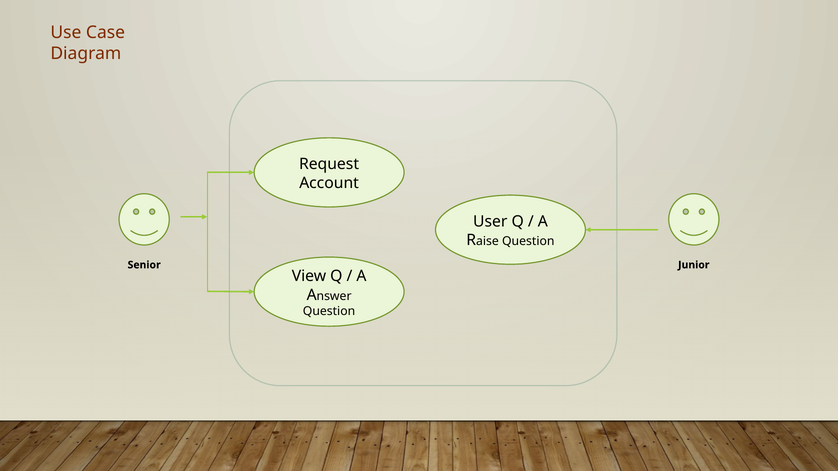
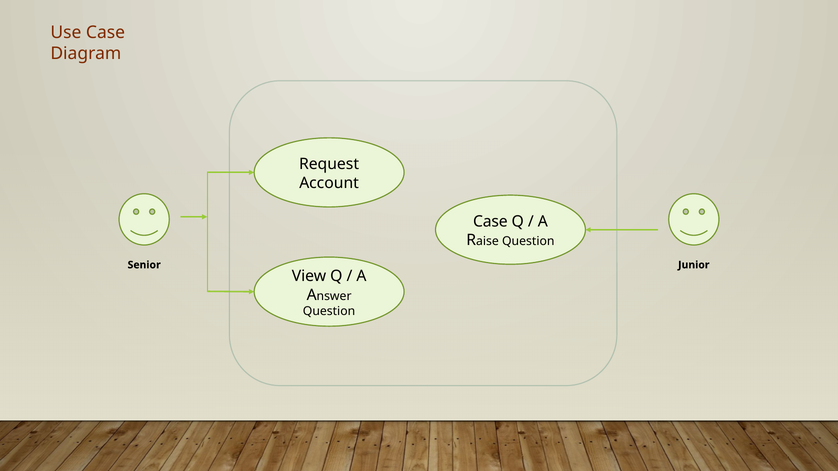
User: User -> Case (490, 222)
